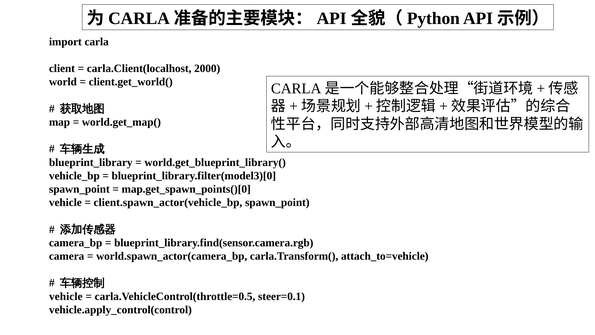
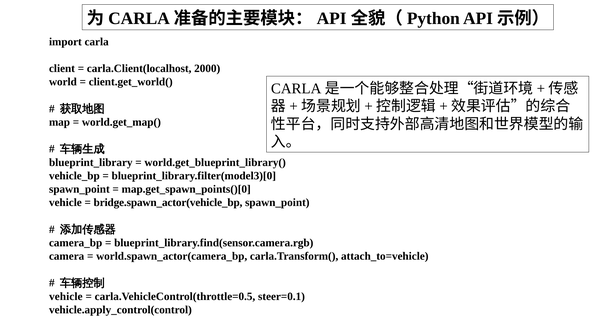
client.spawn_actor(vehicle_bp: client.spawn_actor(vehicle_bp -> bridge.spawn_actor(vehicle_bp (168, 202)
